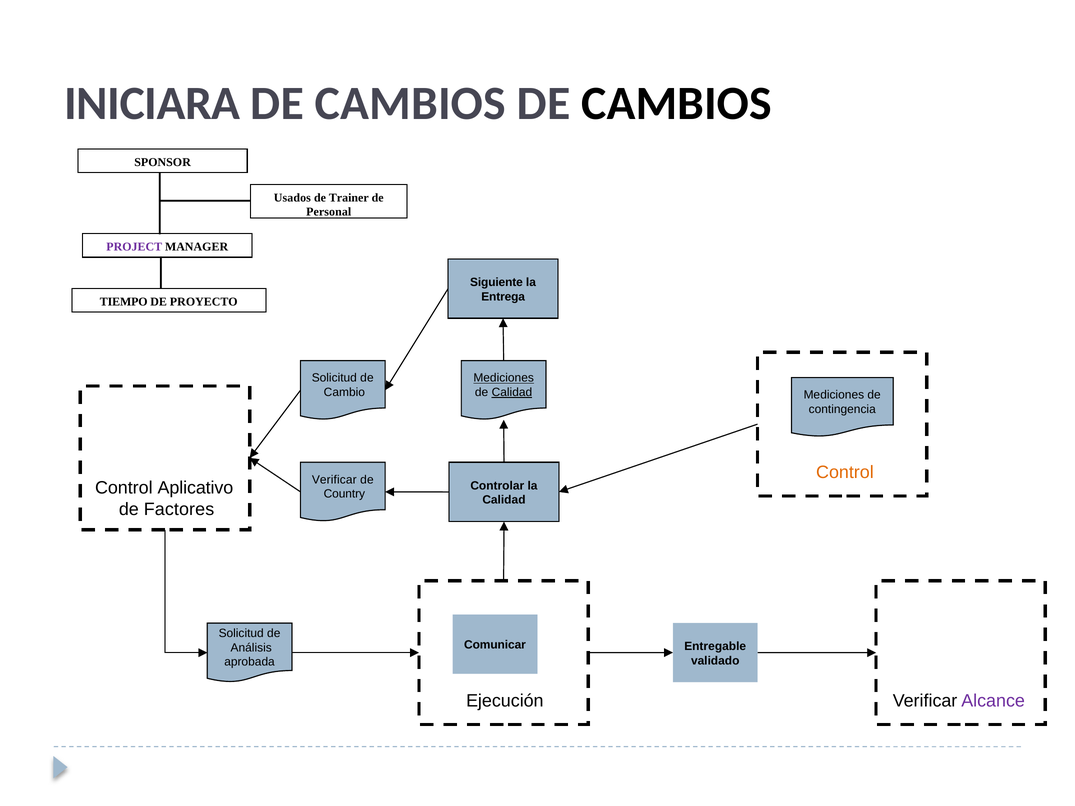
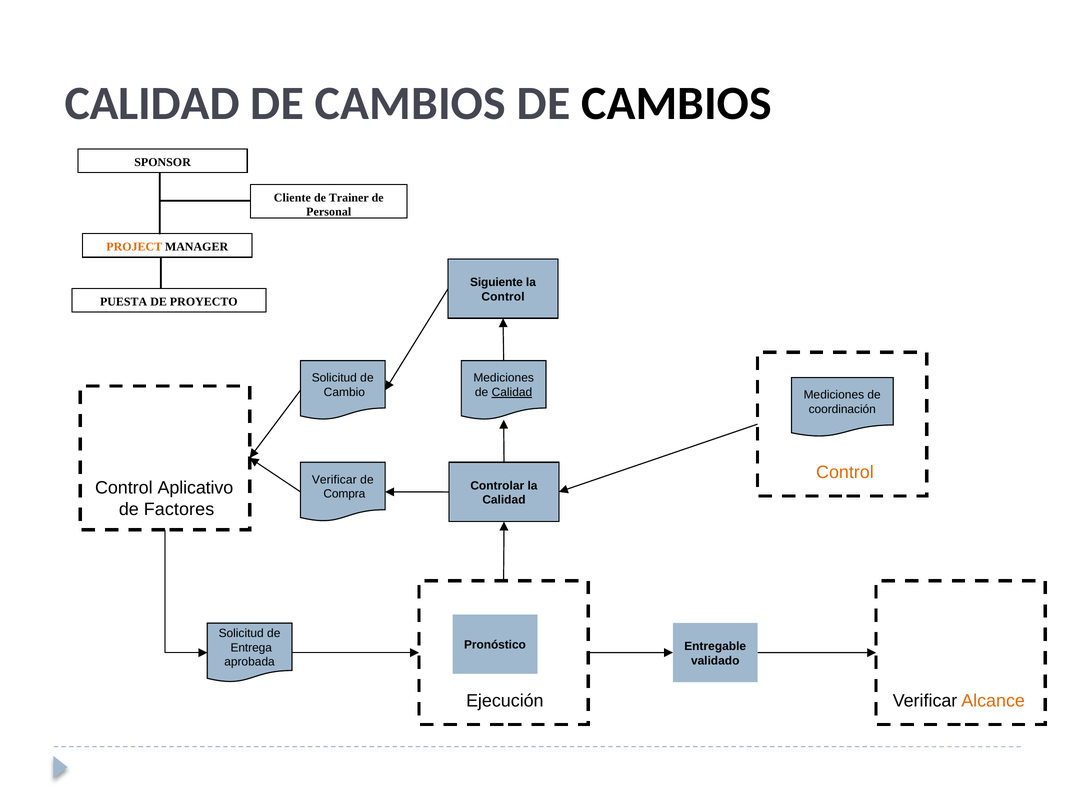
INICIARA: INICIARA -> CALIDAD (152, 104)
Usados: Usados -> Cliente (292, 198)
PROJECT colour: purple -> orange (134, 247)
Entrega: Entrega -> Control (503, 297)
TIEMPO: TIEMPO -> PUESTA (124, 302)
Mediciones underline: present -> none (504, 378)
contingencia: contingencia -> coordinación (842, 409)
Country: Country -> Compra (344, 494)
Comunicar: Comunicar -> Pronóstico (495, 645)
Análisis: Análisis -> Entrega (251, 648)
Alcance colour: purple -> orange (993, 701)
